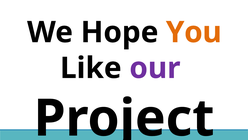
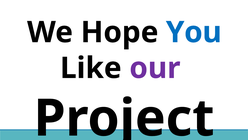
You colour: orange -> blue (194, 32)
